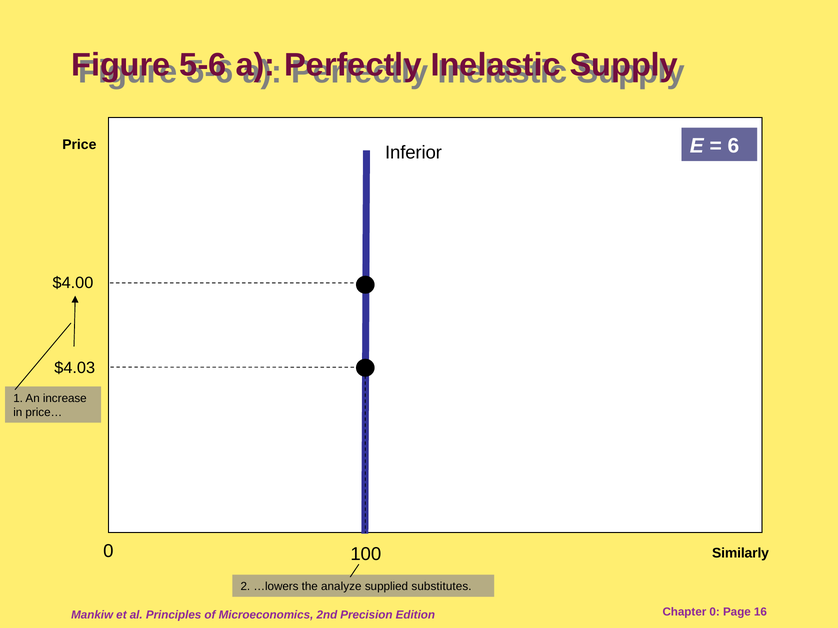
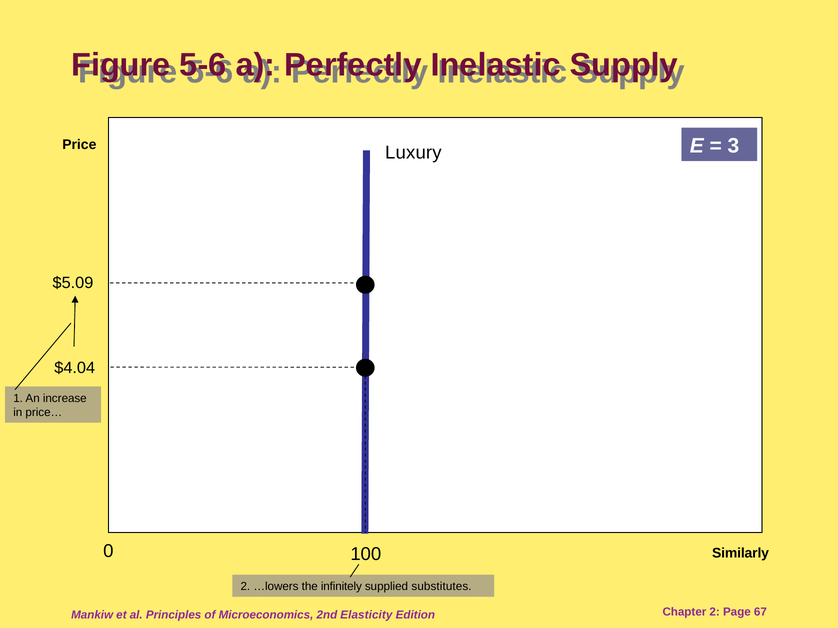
6: 6 -> 3 (733, 146)
Inferior: Inferior -> Luxury (413, 153)
$4.00: $4.00 -> $5.09 (73, 283)
$4.03: $4.03 -> $4.04 (75, 368)
analyze: analyze -> infinitely (341, 587)
Precision: Precision -> Elasticity (366, 615)
Chapter 0: 0 -> 2 (715, 613)
16: 16 -> 67 (760, 613)
